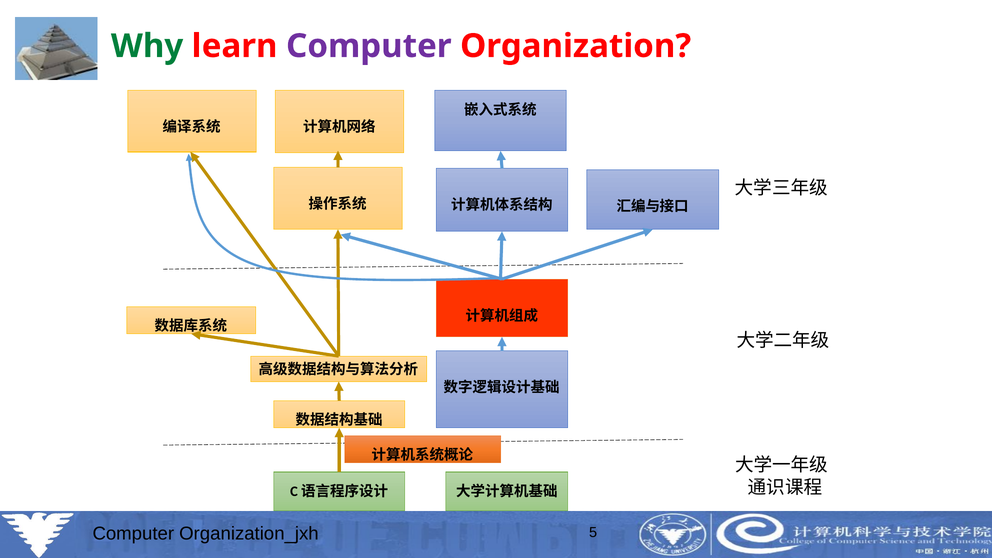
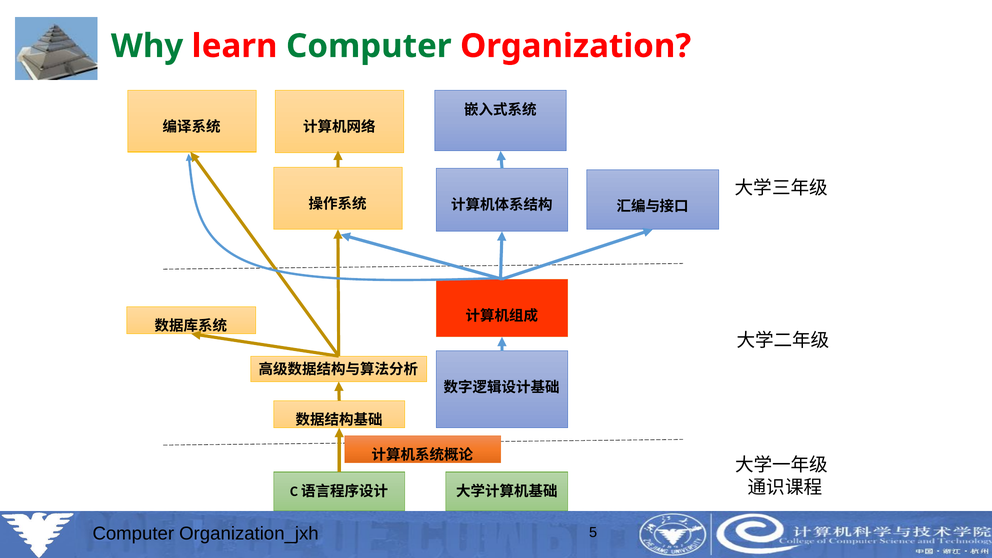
Computer colour: purple -> green (369, 46)
